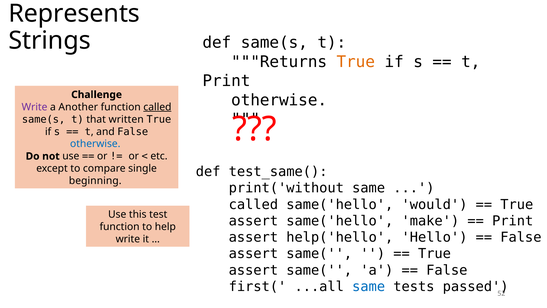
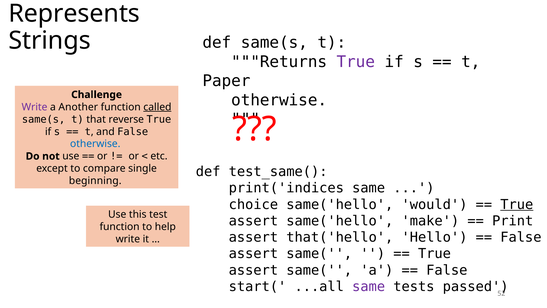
True colour: orange -> purple (356, 62)
Print: Print -> Paper (226, 81)
written: written -> reverse (126, 119)
print('without: print('without -> print('indices (286, 188)
called: called -> choice (253, 204)
True underline: none -> present (517, 204)
help('hello: help('hello -> that('hello (340, 237)
first(: first( -> start( (258, 286)
same colour: blue -> purple (369, 286)
